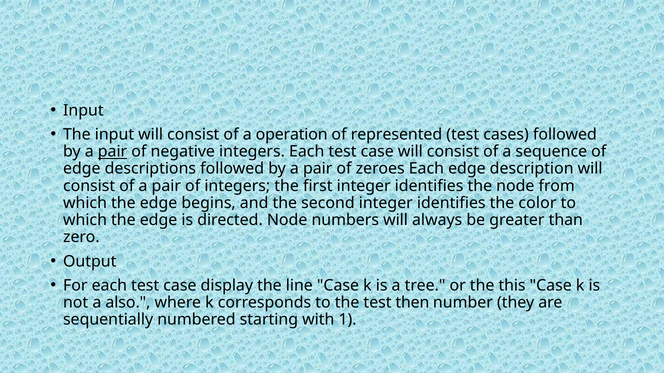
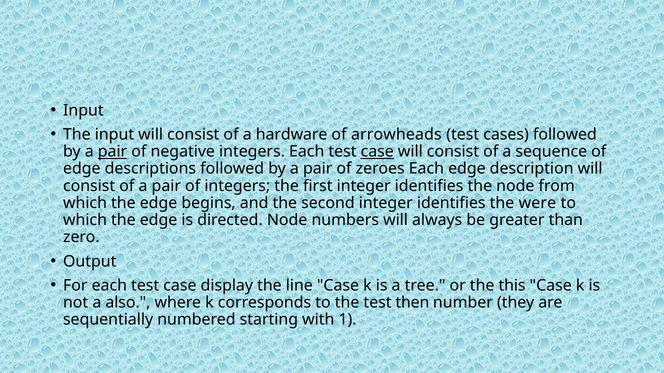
operation: operation -> hardware (292, 135)
represented: represented -> arrowheads (396, 135)
case underline: none -> present (377, 152)
color: color -> were (537, 203)
